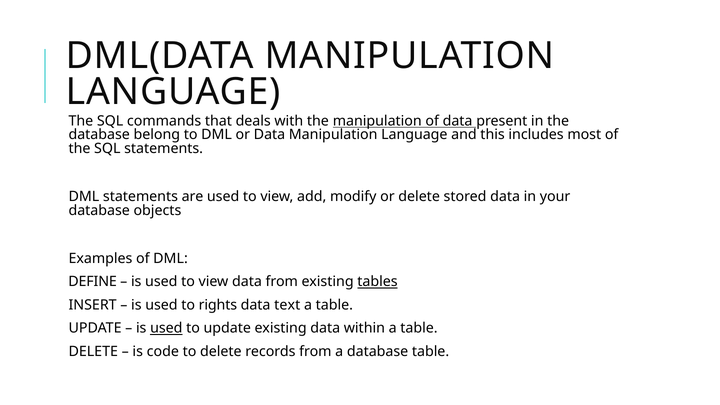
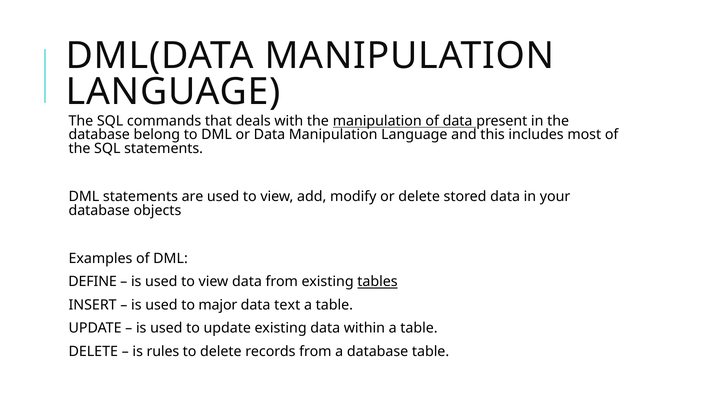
rights: rights -> major (218, 305)
used underline: present -> none (166, 328)
code: code -> rules (163, 352)
